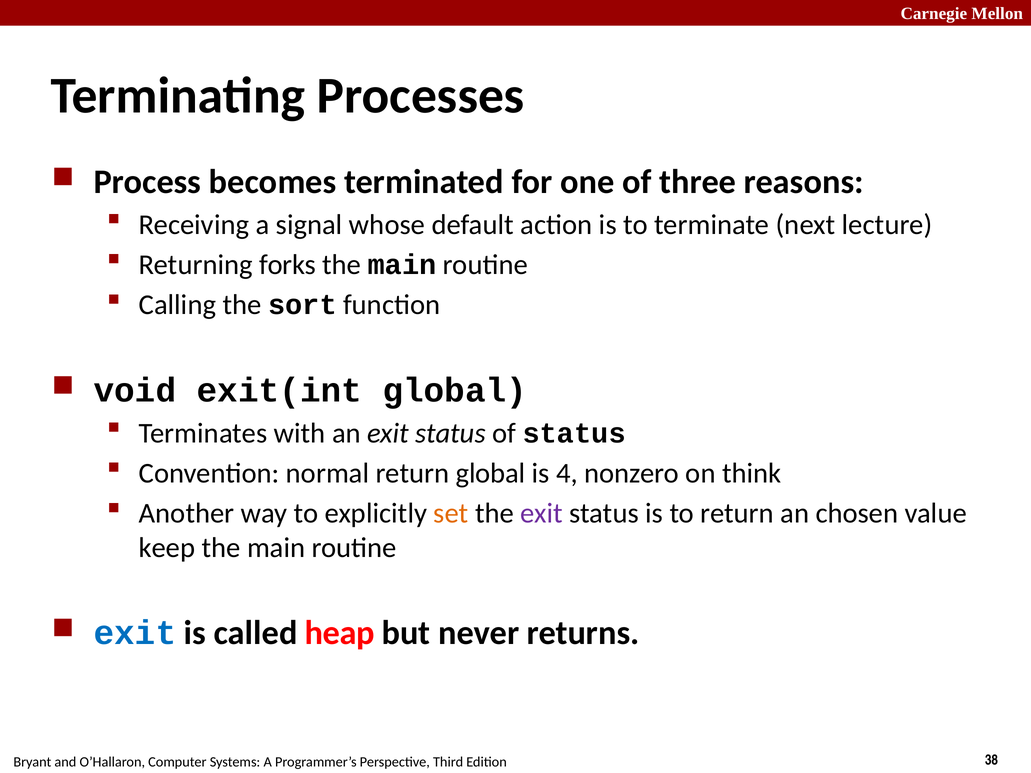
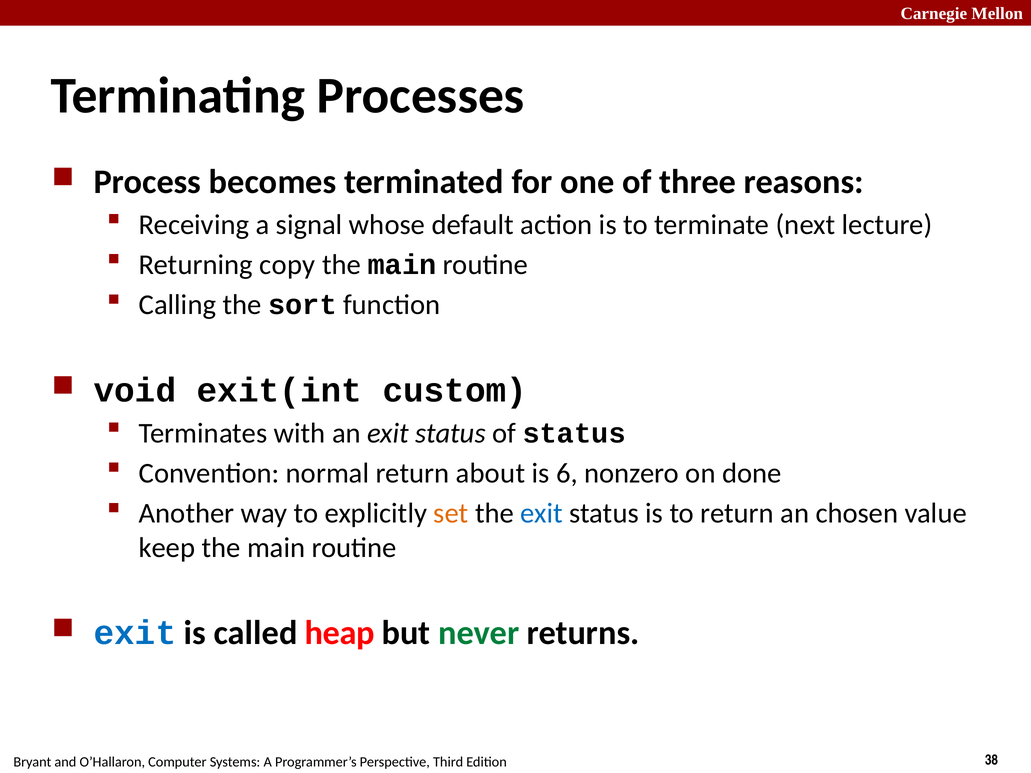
forks: forks -> copy (287, 265)
exit(int global: global -> custom (455, 390)
return global: global -> about (490, 474)
4: 4 -> 6 (567, 474)
think: think -> done (752, 474)
exit colour: purple -> blue (542, 514)
never colour: black -> green (479, 633)
